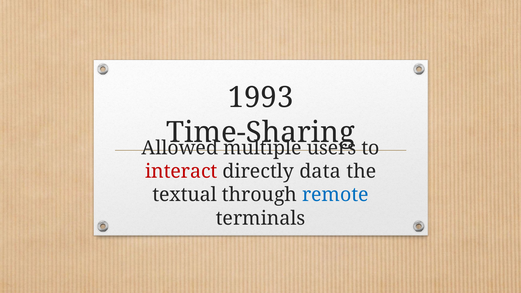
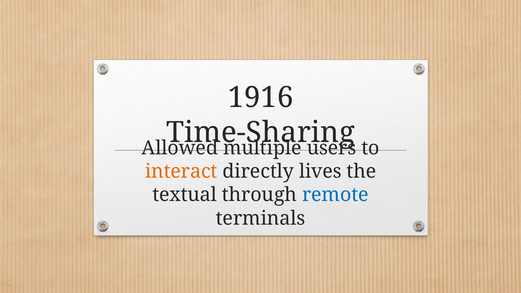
1993: 1993 -> 1916 (261, 98)
interact colour: red -> orange (181, 171)
data: data -> lives (320, 171)
